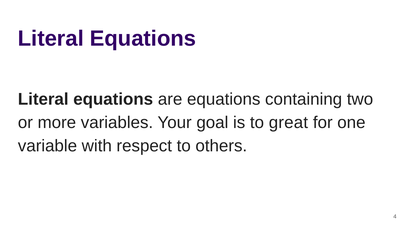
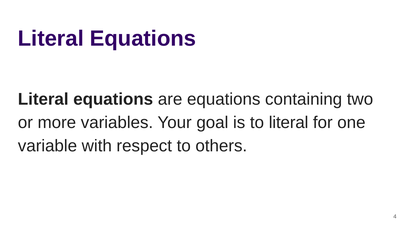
to great: great -> literal (289, 122)
